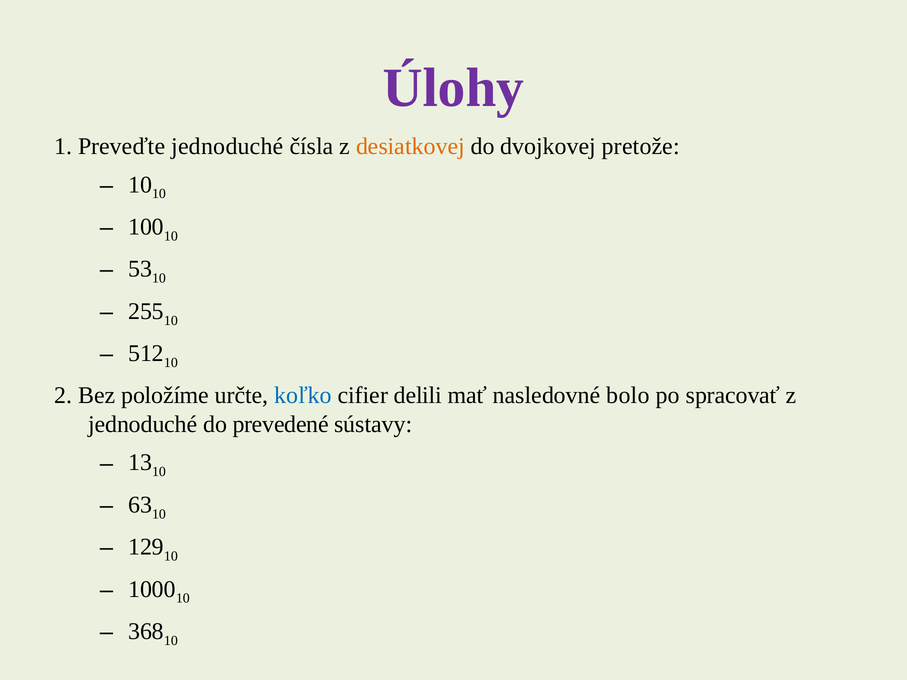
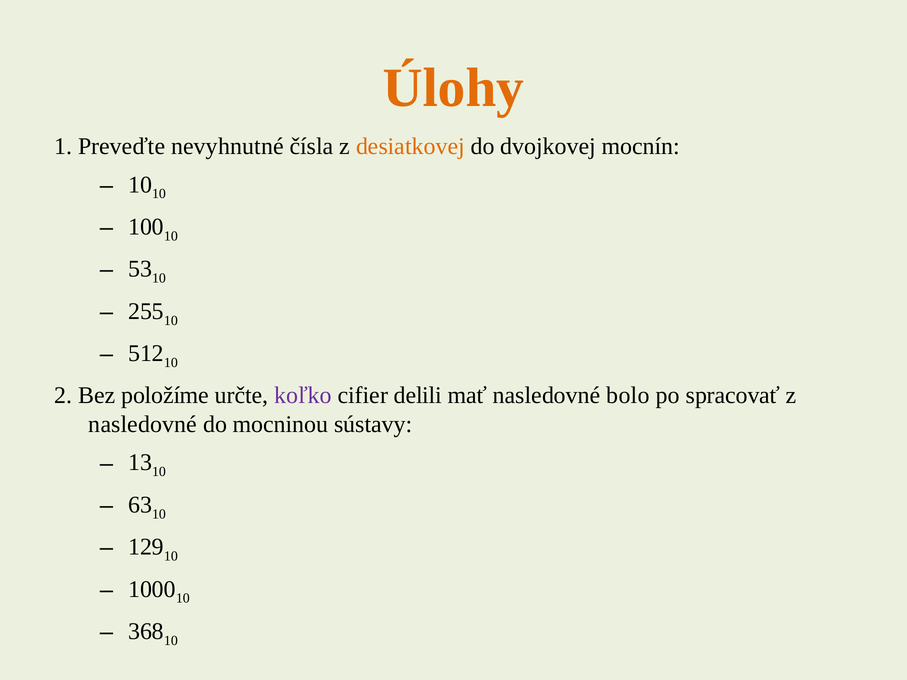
Úlohy colour: purple -> orange (453, 88)
Preveďte jednoduché: jednoduché -> nevyhnutné (227, 146)
pretože: pretože -> mocnín (641, 146)
koľko colour: blue -> purple (303, 396)
jednoduché: jednoduché -> nasledovné (143, 424)
prevedené: prevedené -> mocninou (281, 424)
